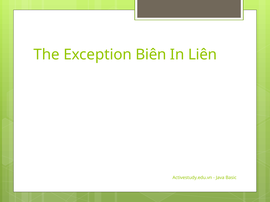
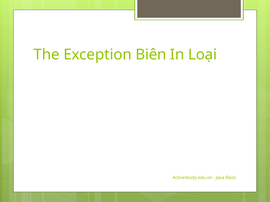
Liên: Liên -> Loại (203, 55)
